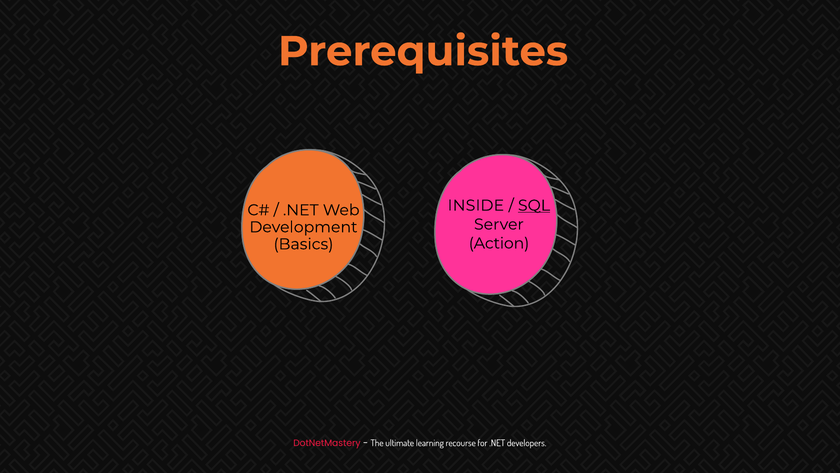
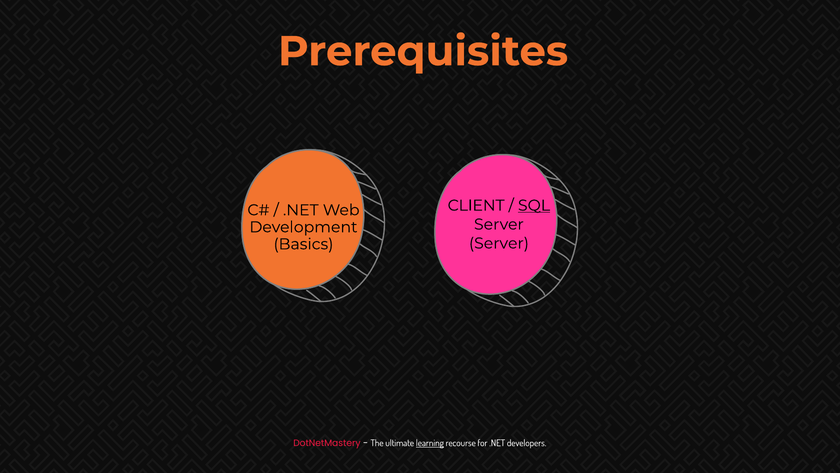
INSIDE: INSIDE -> CLIENT (476, 205)
Action: Action -> Server (499, 243)
learning underline: none -> present (430, 443)
